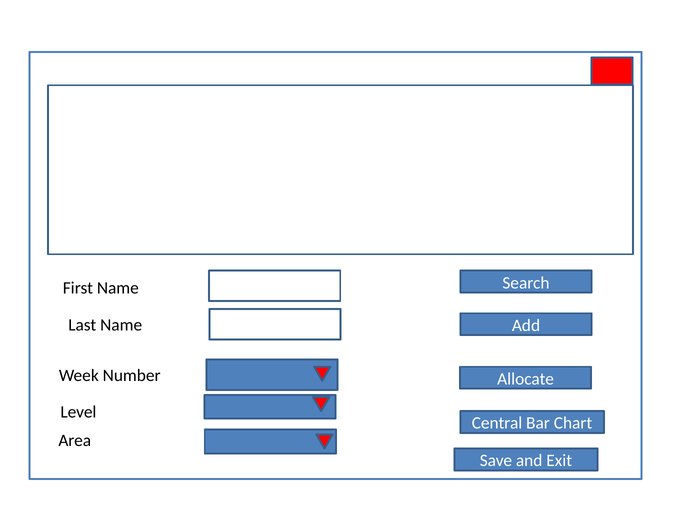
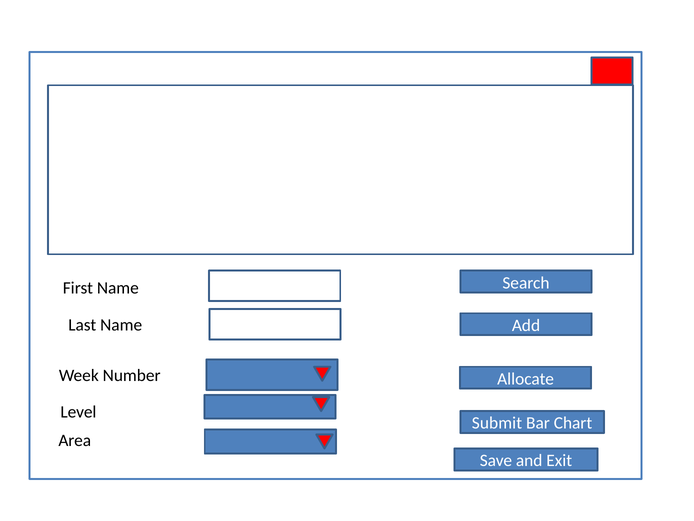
Central: Central -> Submit (497, 423)
